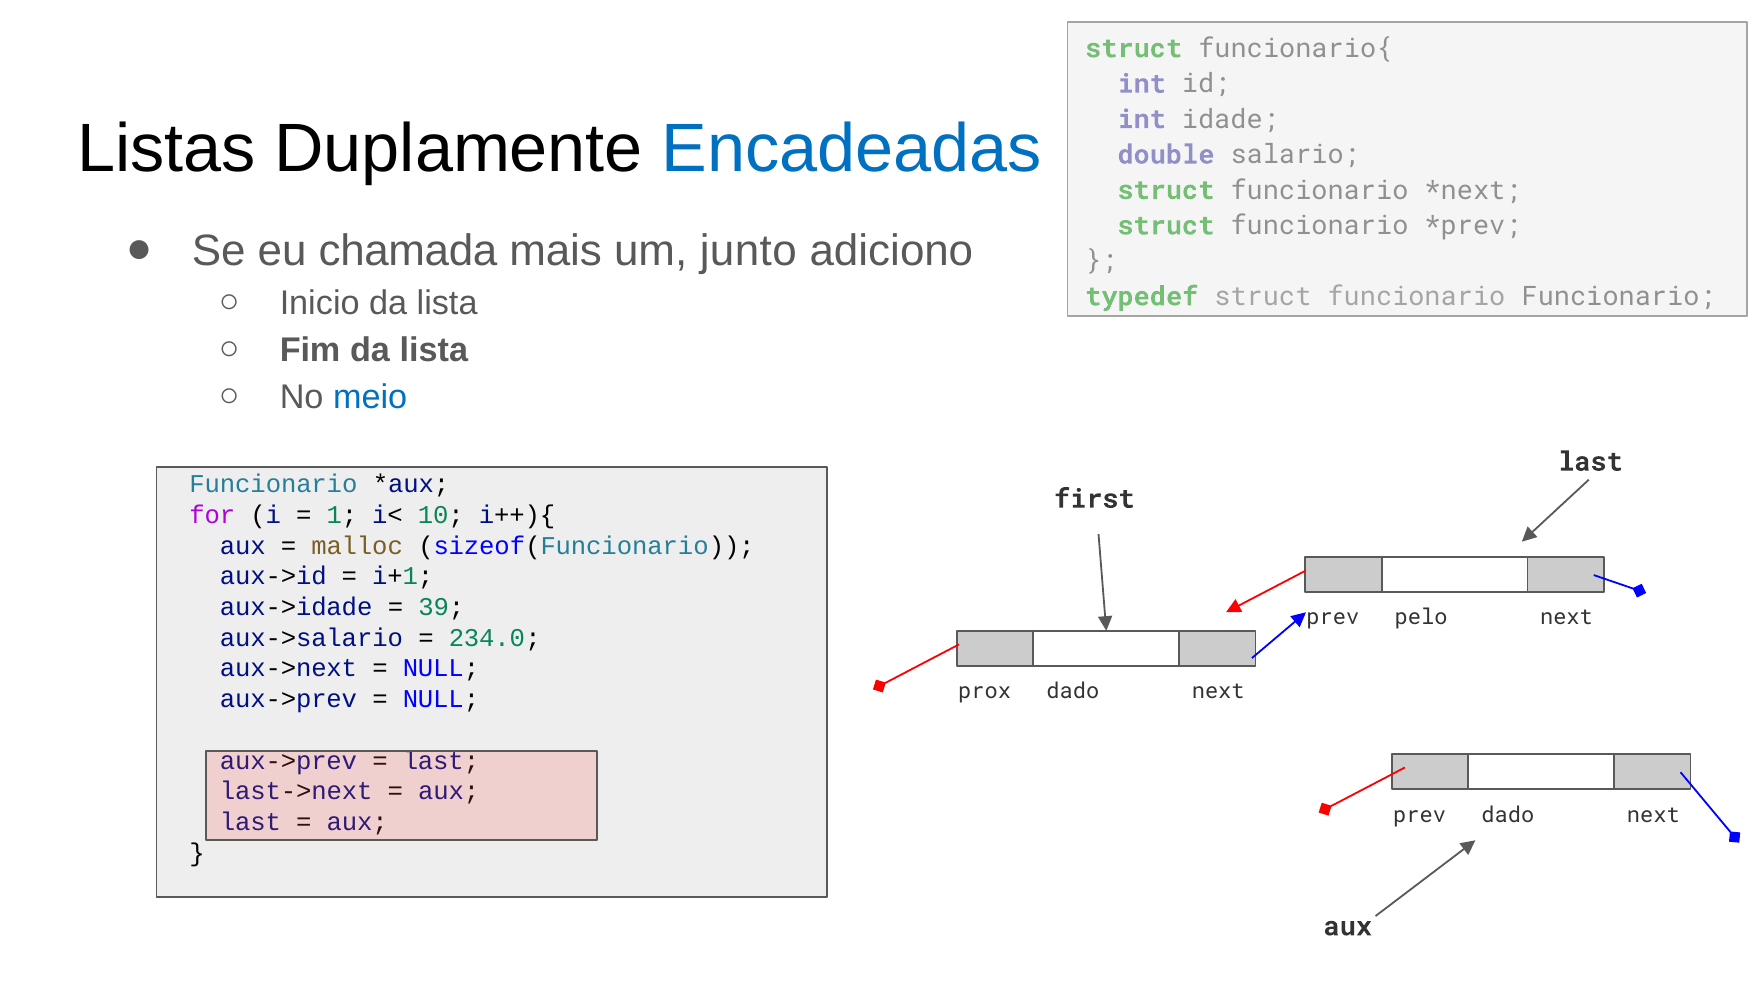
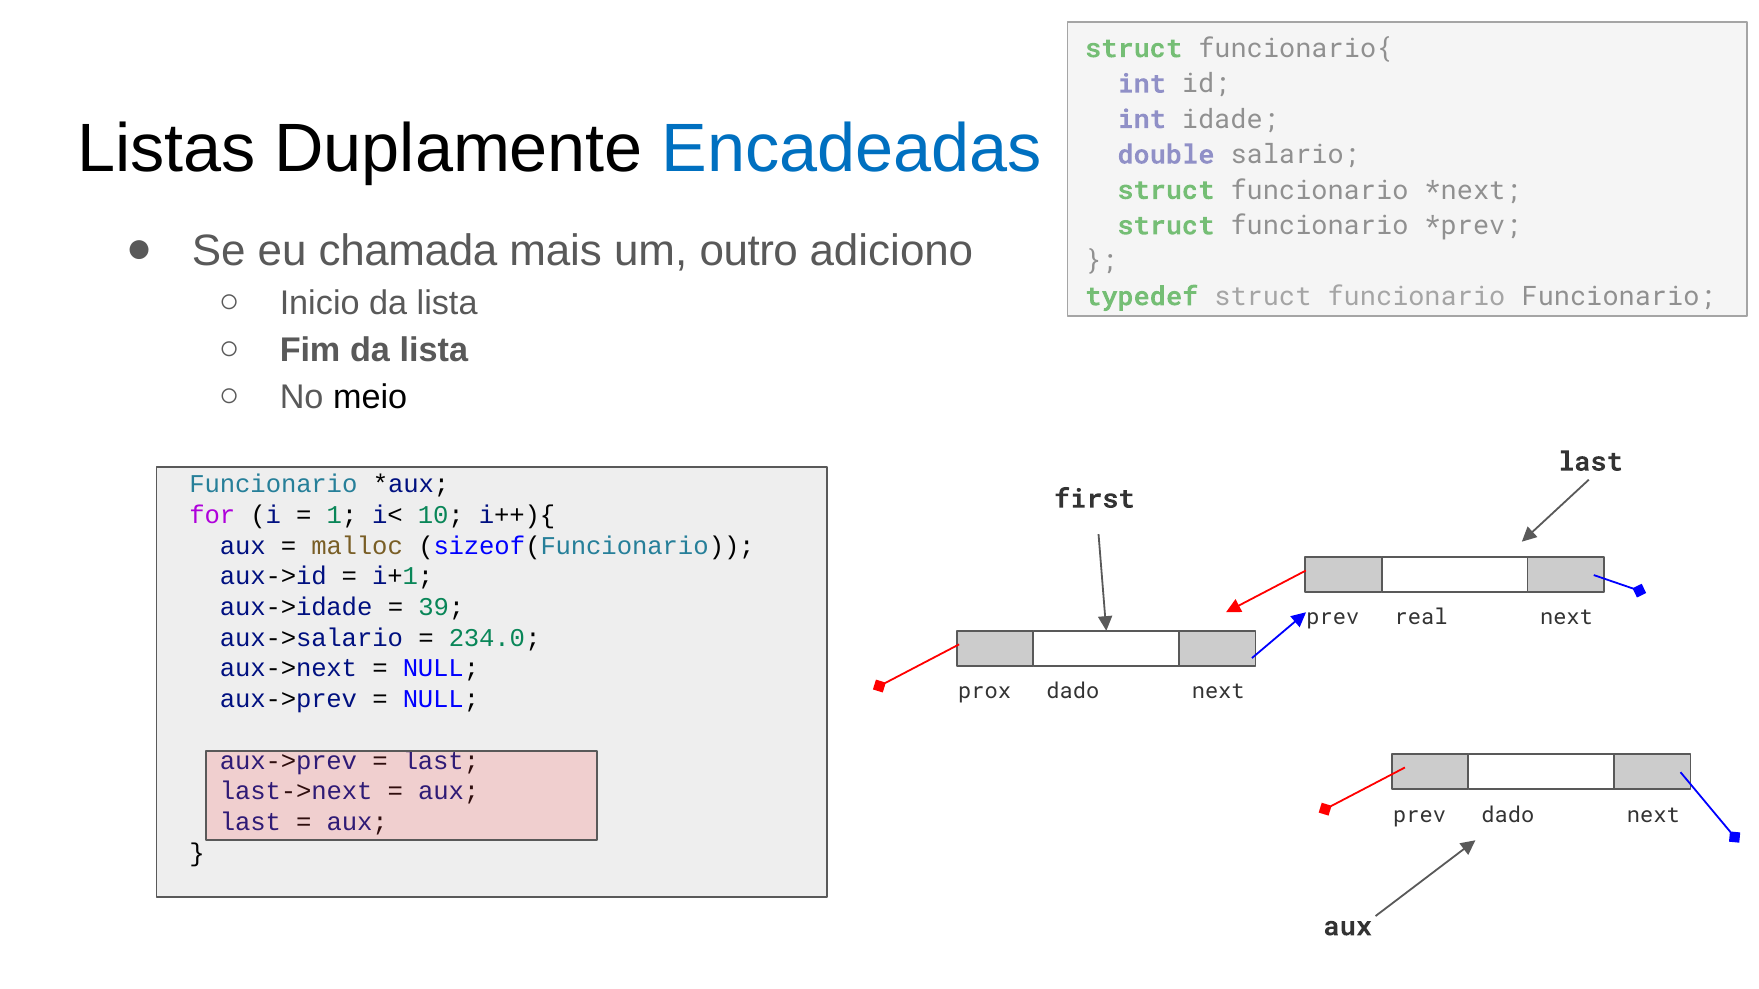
junto: junto -> outro (749, 251)
meio colour: blue -> black (370, 397)
pelo: pelo -> real (1421, 618)
